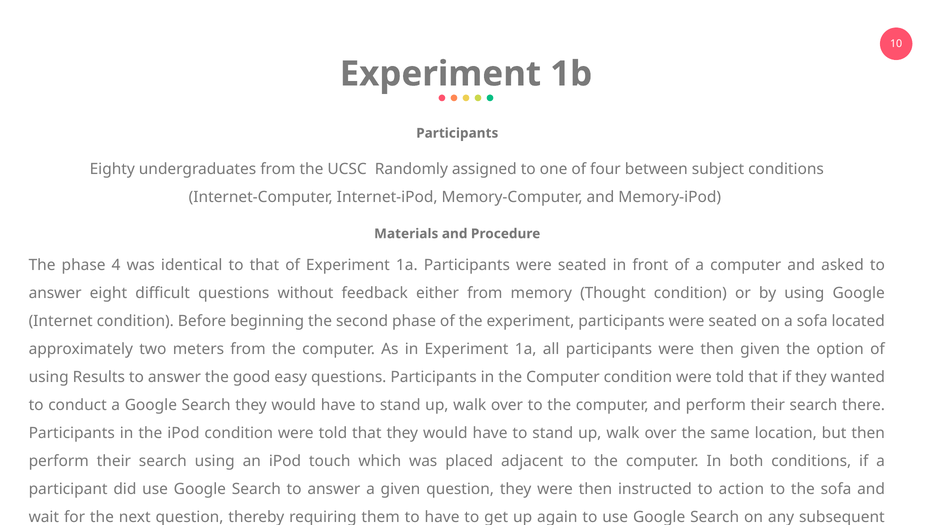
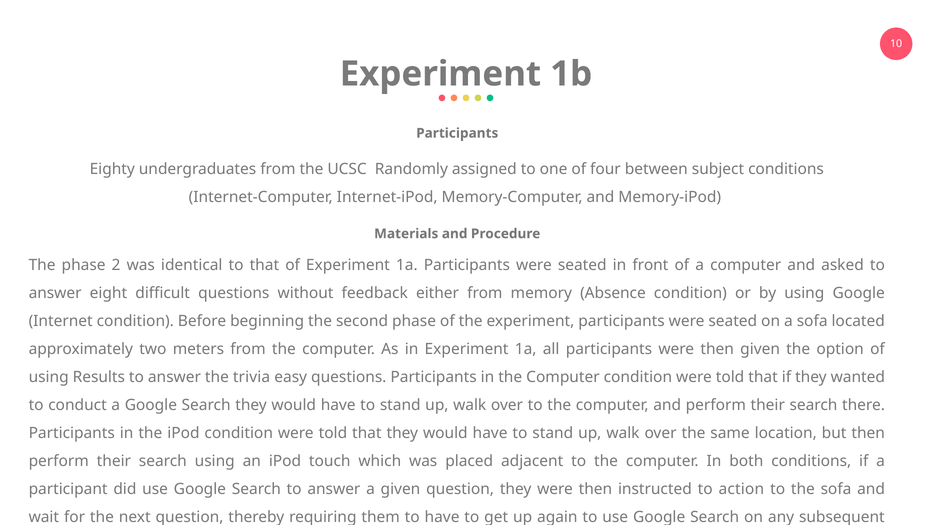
4: 4 -> 2 (116, 265)
Thought: Thought -> Absence (613, 293)
good: good -> trivia (252, 377)
